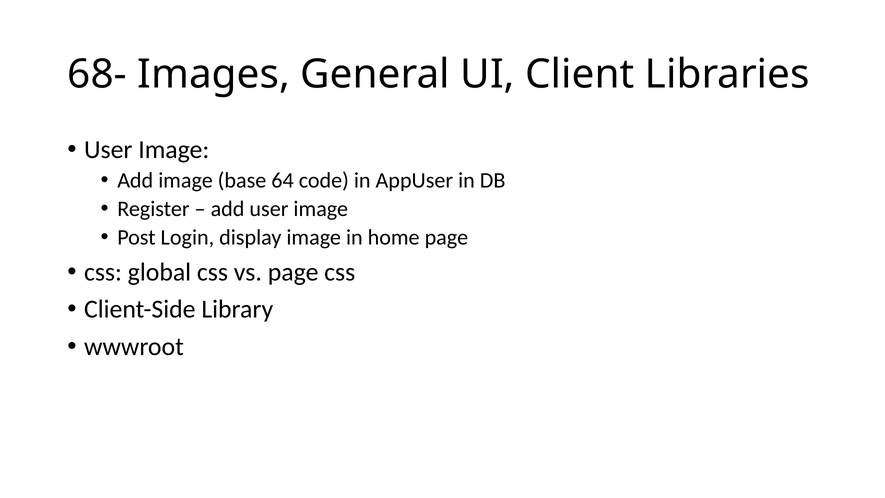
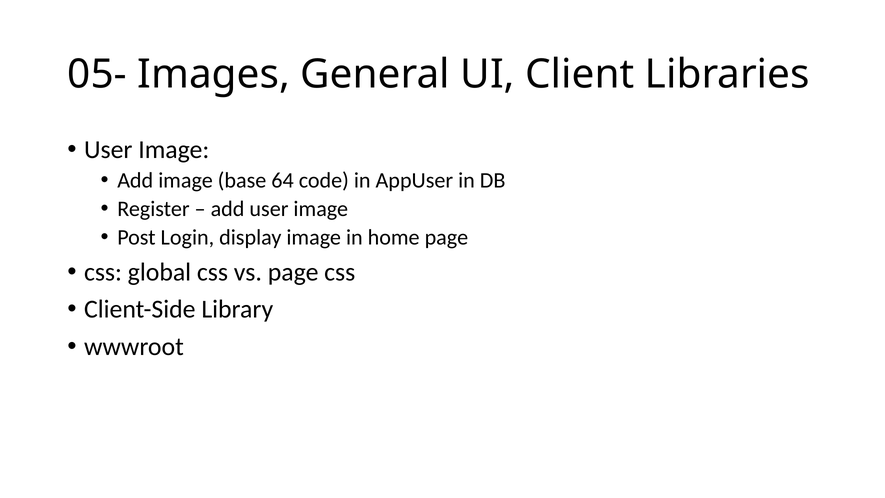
68-: 68- -> 05- (97, 74)
